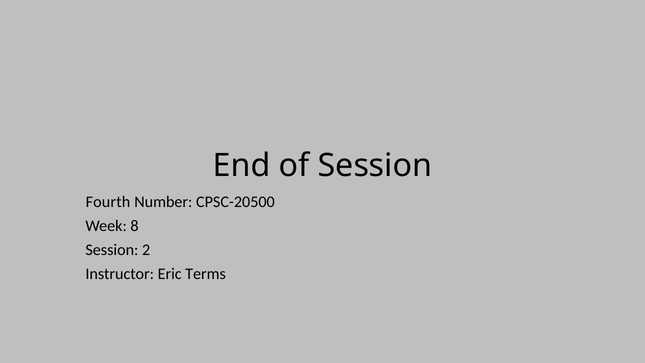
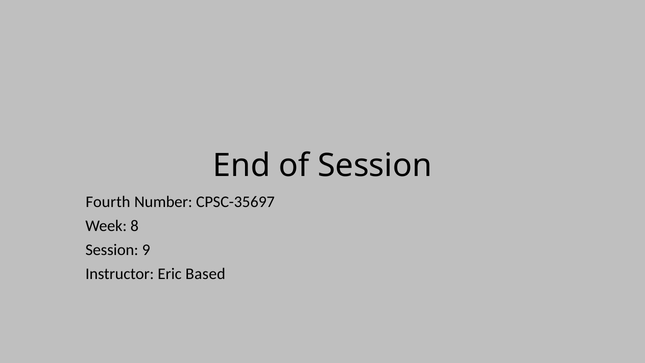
CPSC-20500: CPSC-20500 -> CPSC-35697 (235, 202)
2: 2 -> 9 (146, 250)
Terms: Terms -> Based (205, 274)
